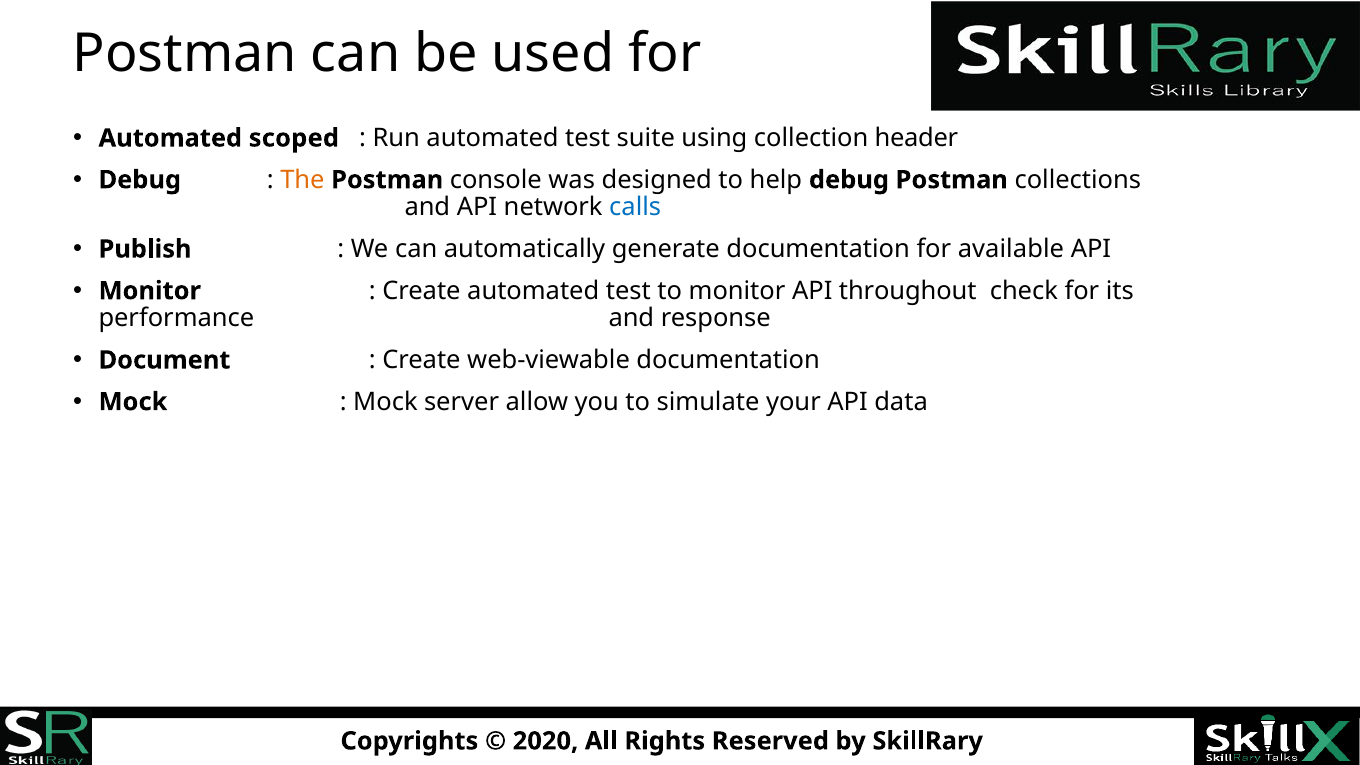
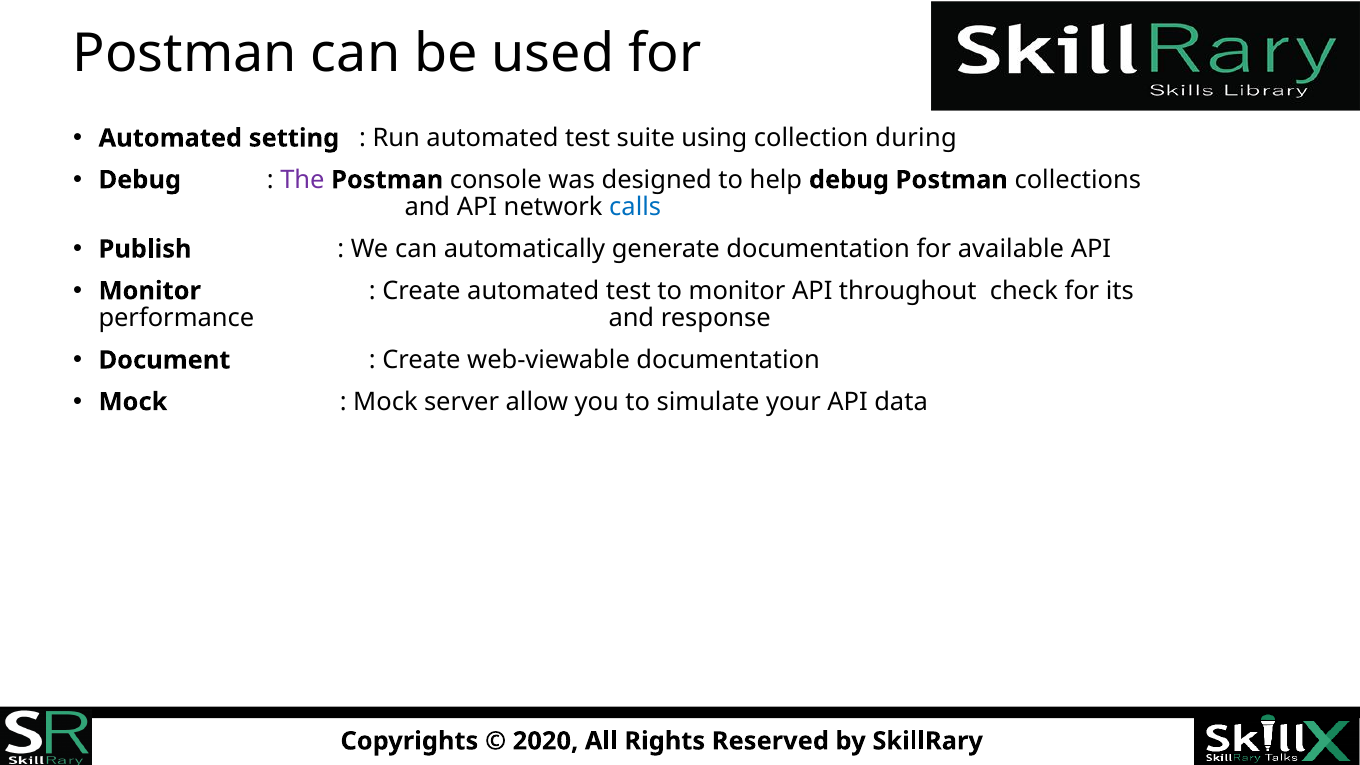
scoped: scoped -> setting (294, 138)
header: header -> during (916, 138)
The colour: orange -> purple (302, 180)
